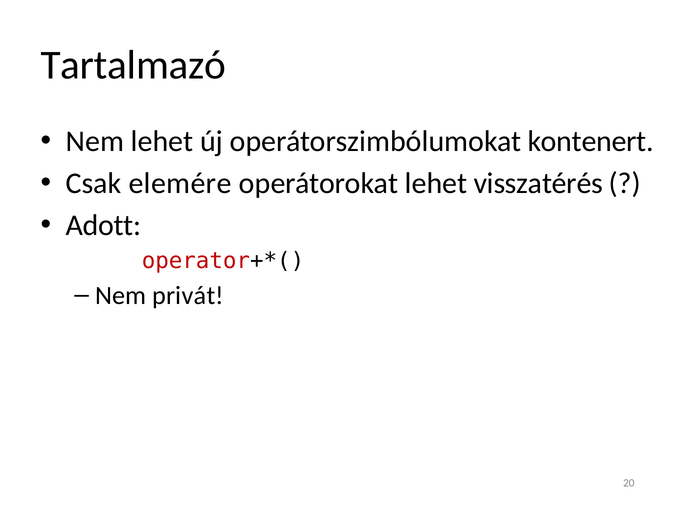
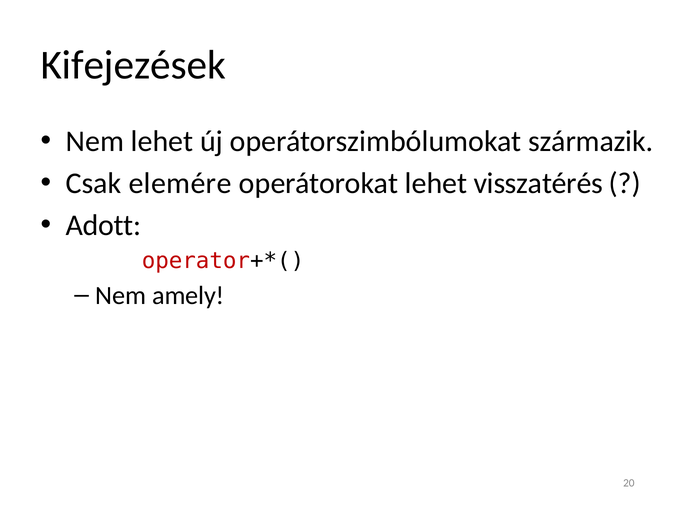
Tartalmazó: Tartalmazó -> Kifejezések (133, 65)
kontenert: kontenert -> származik (591, 142)
privát: privát -> amely (188, 296)
